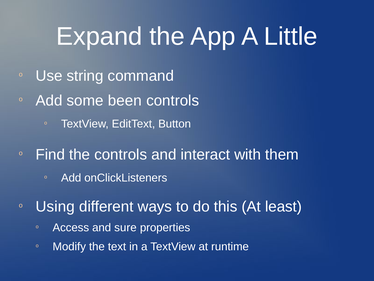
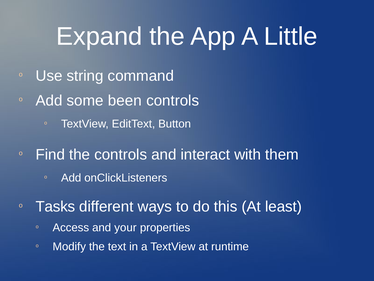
Using: Using -> Tasks (55, 206)
sure: sure -> your (125, 227)
